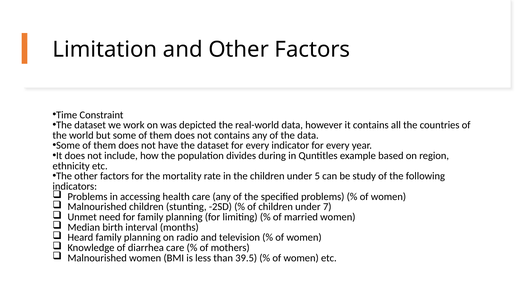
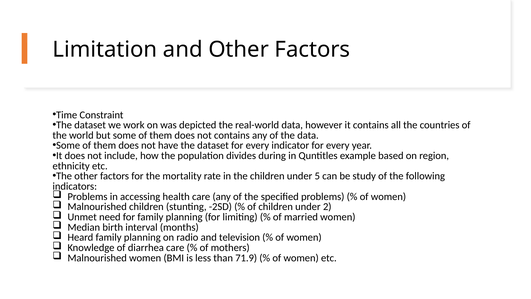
7: 7 -> 2 (327, 207)
39.5: 39.5 -> 71.9 (246, 258)
